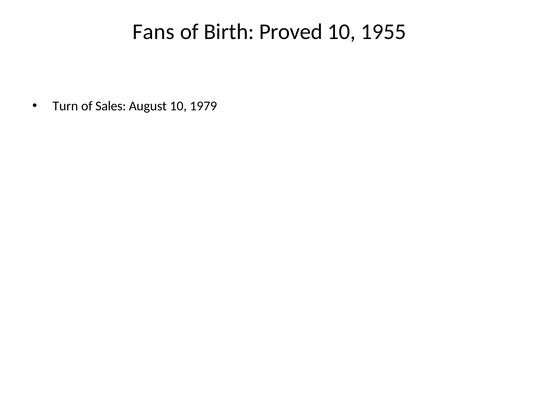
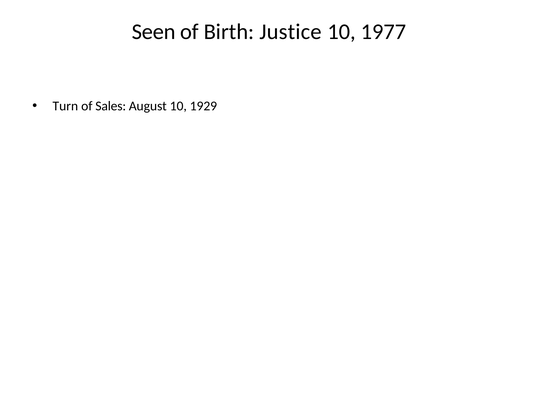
Fans: Fans -> Seen (154, 32)
Proved: Proved -> Justice (291, 32)
1955: 1955 -> 1977 (384, 32)
1979: 1979 -> 1929 (203, 106)
